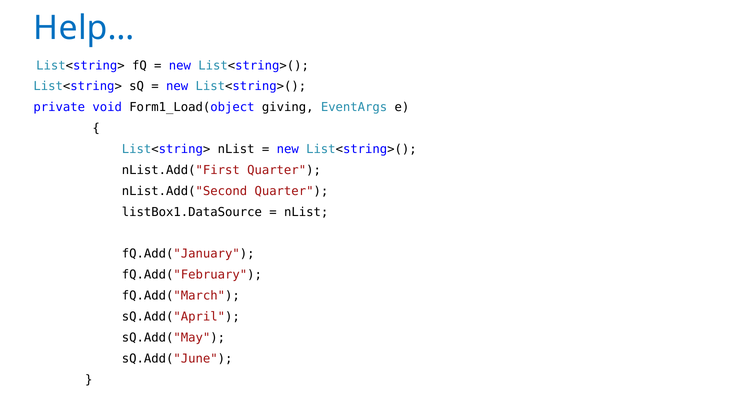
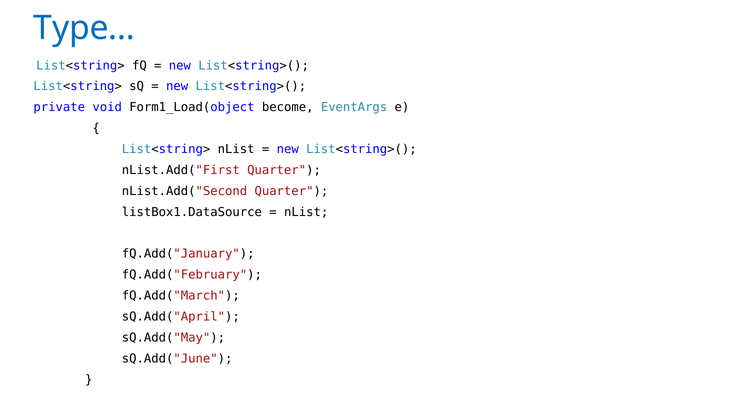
Help…: Help… -> Type… (84, 28)
giving: giving -> become (288, 107)
